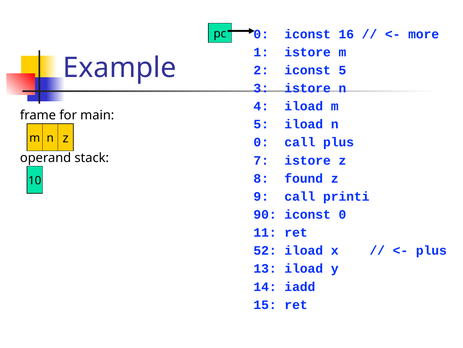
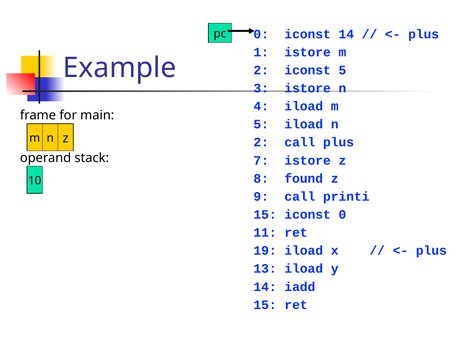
iconst 16: 16 -> 14 (346, 34)
more: more -> plus (424, 34)
0: 0 -> 2 (261, 142)
90: 90 -> 15 (265, 214)
52: 52 -> 19 (265, 250)
